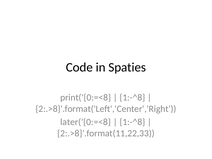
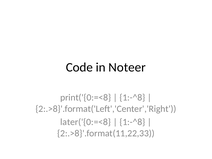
Spaties: Spaties -> Noteer (127, 67)
